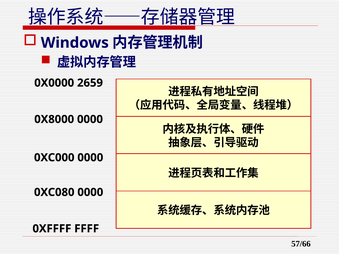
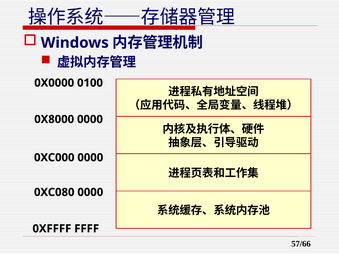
2659: 2659 -> 0100 (90, 83)
